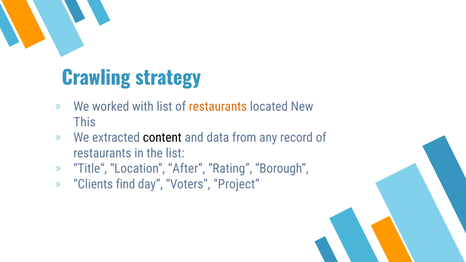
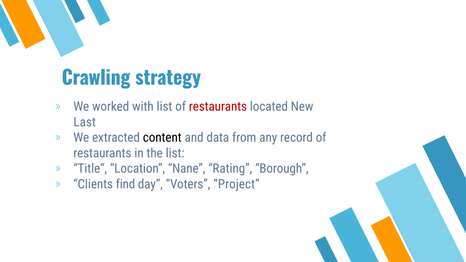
restaurants colour: orange -> red (218, 107)
This: This -> Last (85, 122)
After: After -> Nane (187, 169)
